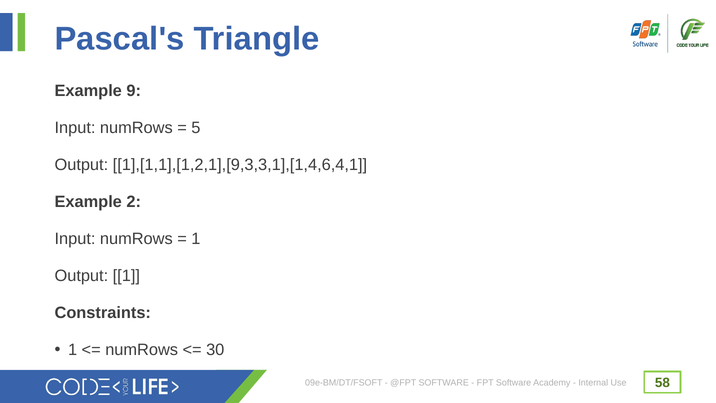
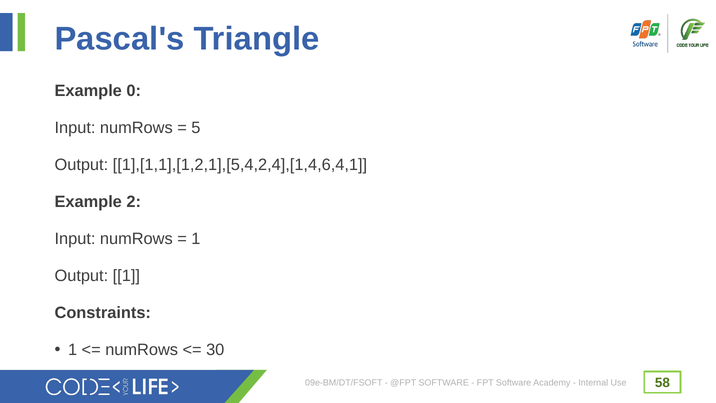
9: 9 -> 0 (134, 91)
1],[1,1],[1,2,1],[9,3,3,1],[1,4,6,4,1: 1],[1,1],[1,2,1],[9,3,3,1],[1,4,6,4,1 -> 1],[1,1],[1,2,1],[5,4,2,4],[1,4,6,4,1 (240, 165)
